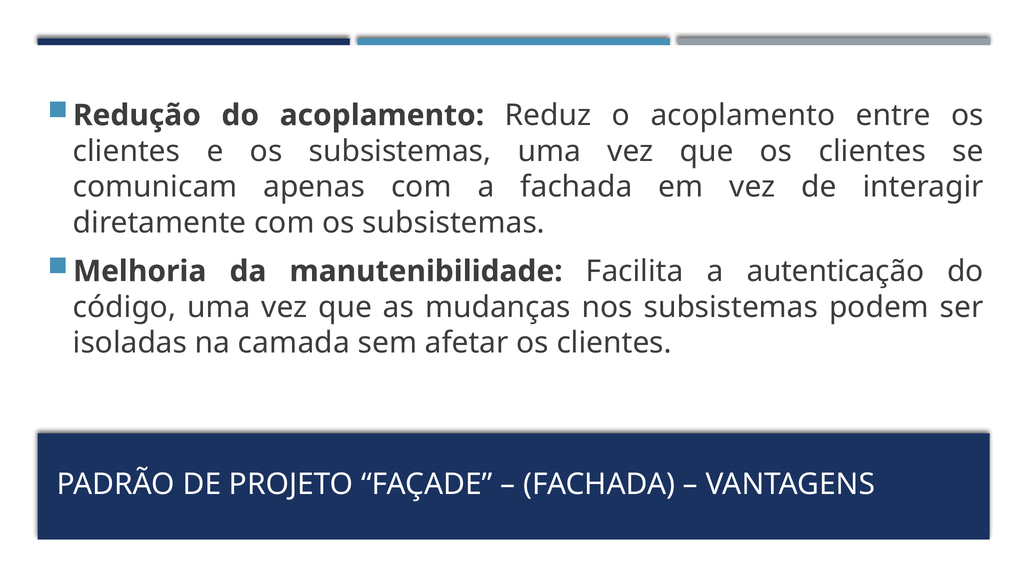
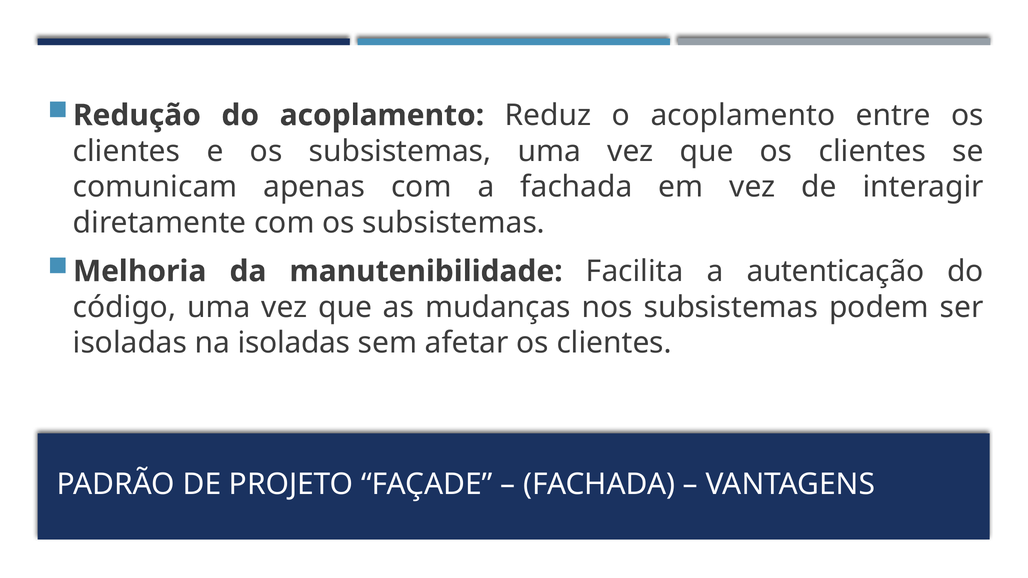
na camada: camada -> isoladas (294, 343)
